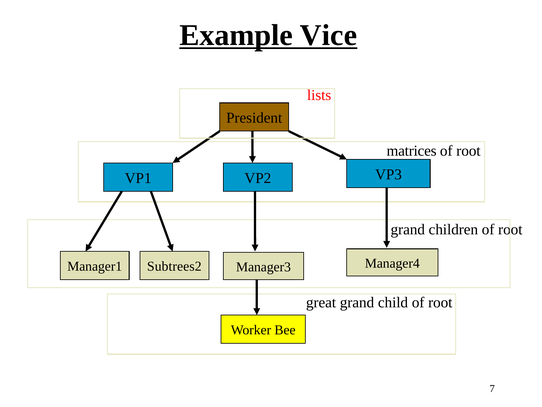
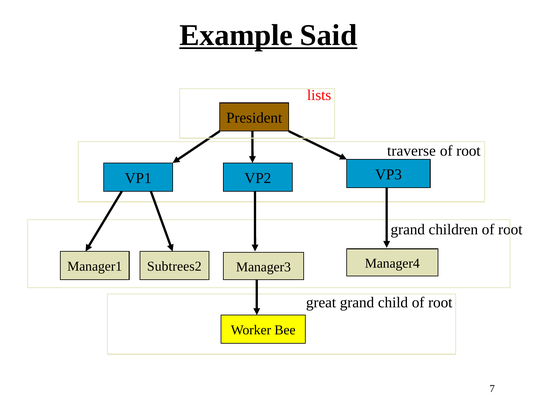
Vice: Vice -> Said (329, 35)
matrices: matrices -> traverse (411, 151)
